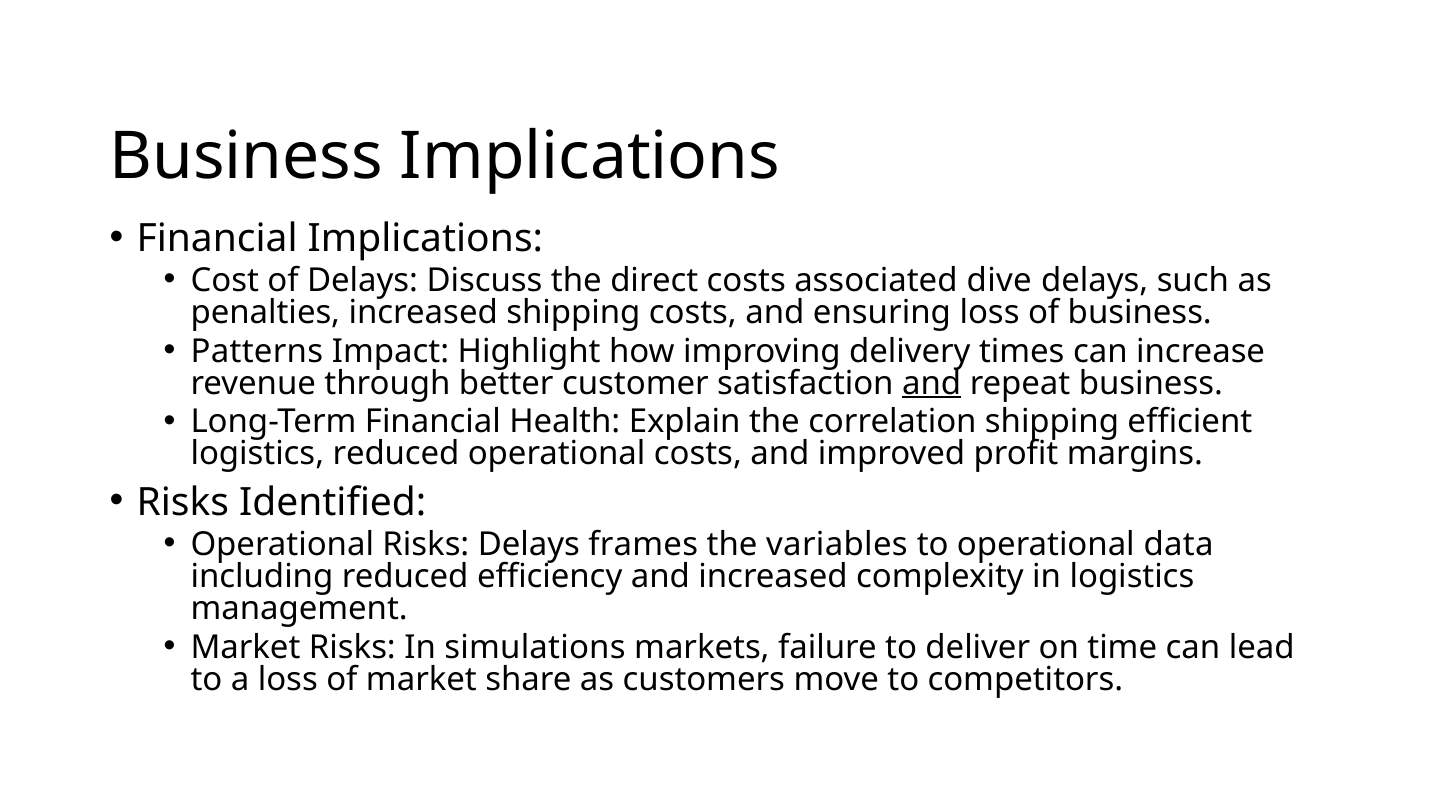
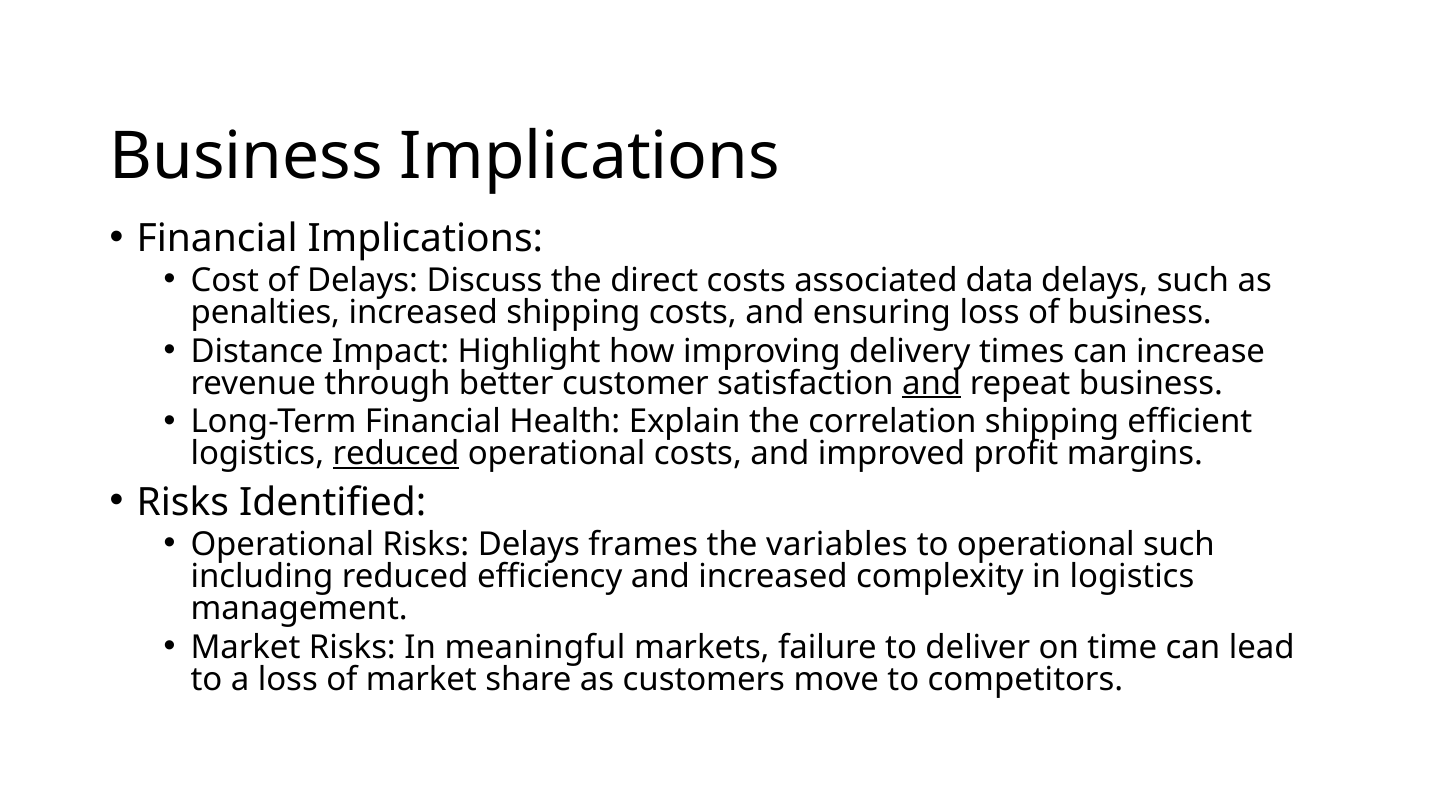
dive: dive -> data (1000, 280)
Patterns: Patterns -> Distance (257, 351)
reduced underline: none -> present (396, 454)
operational data: data -> such (1179, 544)
simulations: simulations -> meaningful (535, 647)
